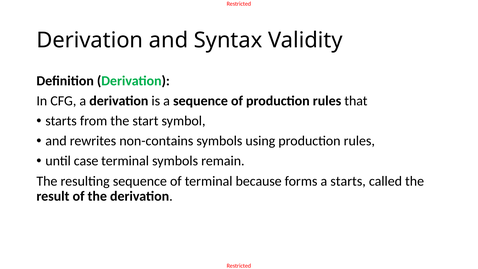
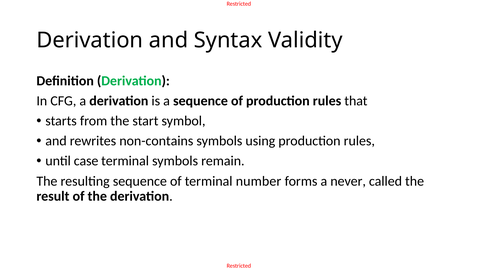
because: because -> number (259, 181)
a starts: starts -> never (348, 181)
